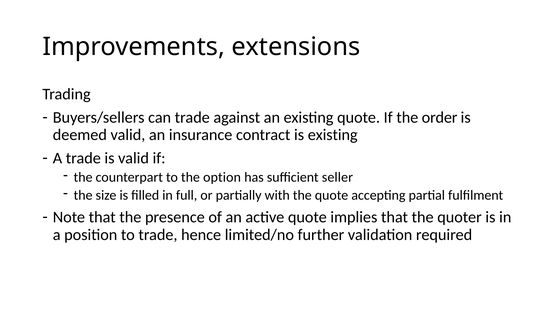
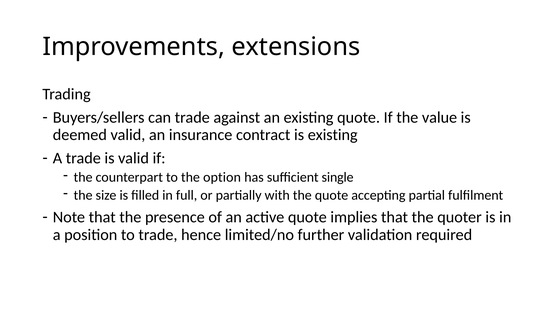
order: order -> value (440, 117)
seller: seller -> single (338, 177)
